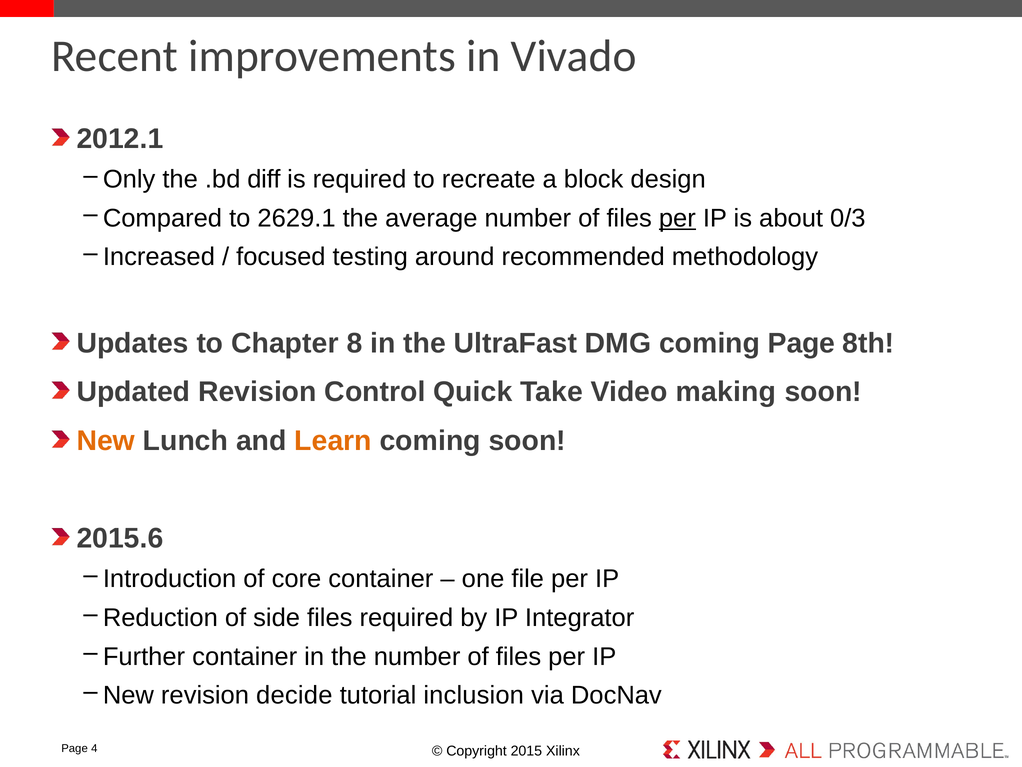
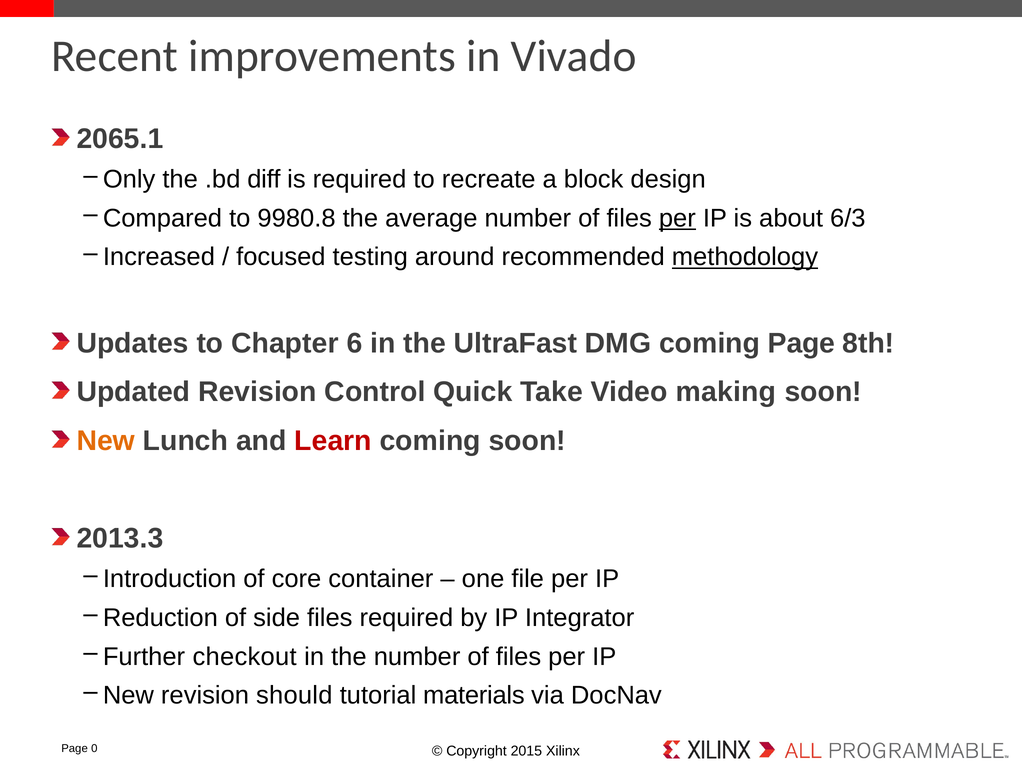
2012.1: 2012.1 -> 2065.1 (120, 139)
2629.1: 2629.1 -> 9980.8 (297, 218)
0/3: 0/3 -> 6/3 (848, 218)
methodology underline: none -> present (745, 257)
8: 8 -> 6 (354, 343)
Learn colour: orange -> red (333, 441)
2015.6: 2015.6 -> 2013.3 (120, 538)
Further container: container -> checkout (245, 656)
decide: decide -> should (294, 695)
inclusion: inclusion -> materials (474, 695)
4: 4 -> 0 (94, 748)
